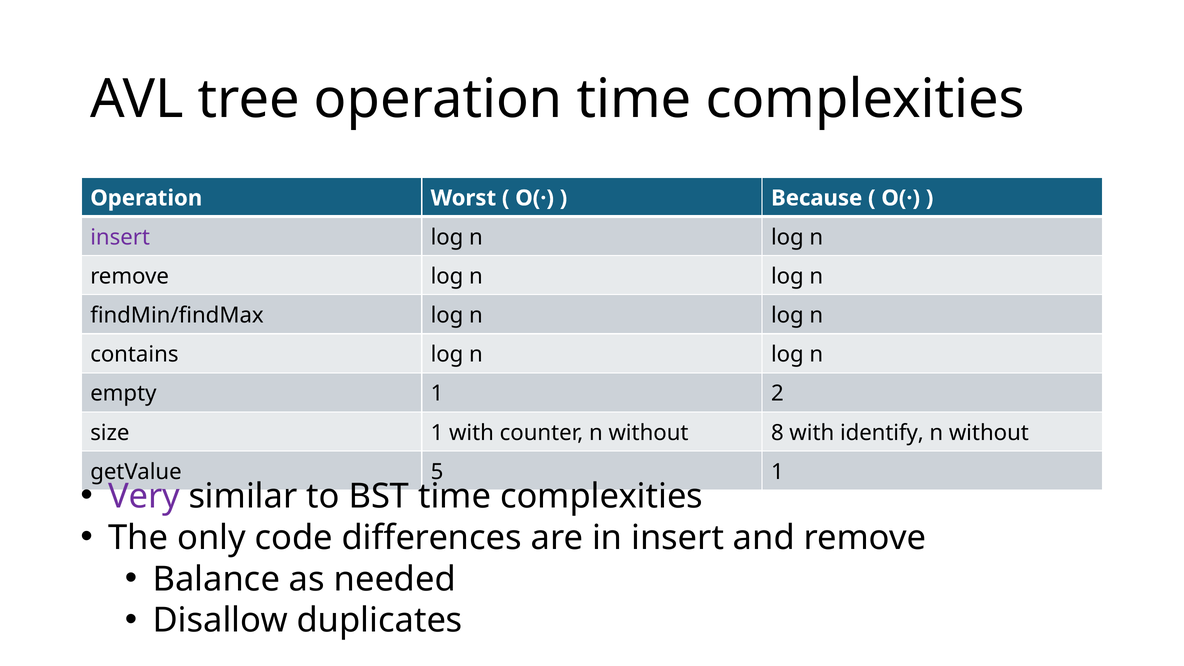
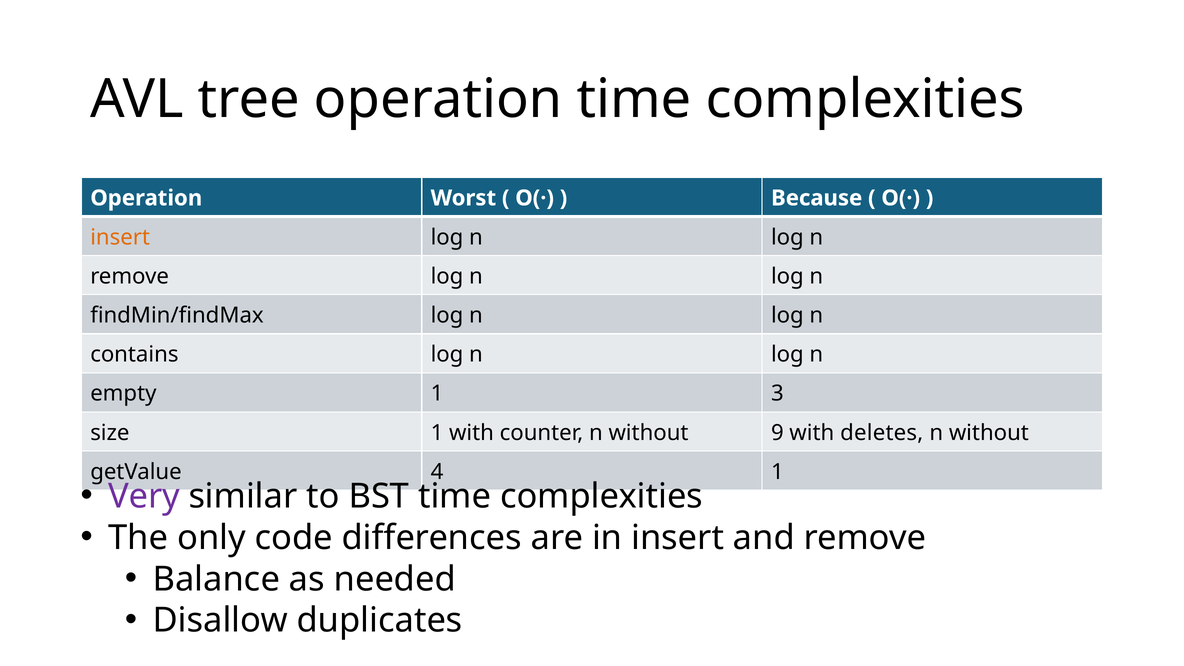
insert colour: purple -> orange (120, 237)
2: 2 -> 3 (777, 394)
8: 8 -> 9 (777, 433)
identify: identify -> deletes (882, 433)
5: 5 -> 4 (437, 472)
